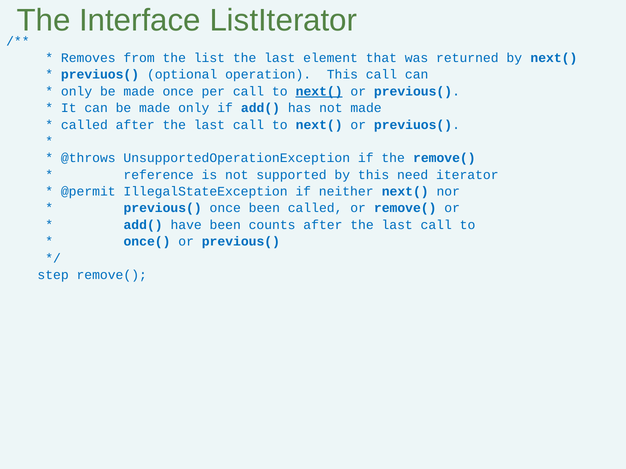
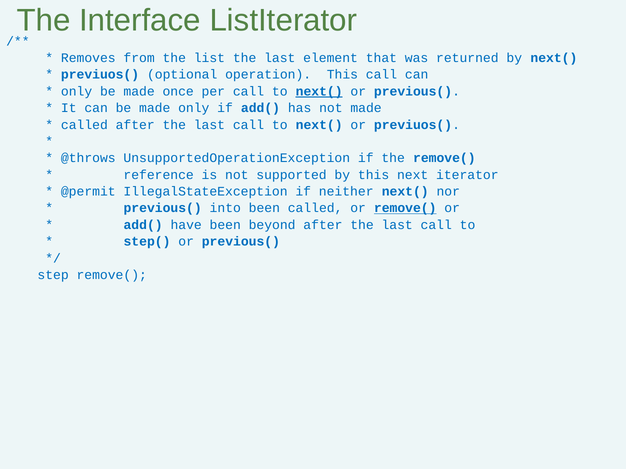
need: need -> next (413, 175)
previous( once: once -> into (225, 208)
remove( underline: none -> present (405, 208)
counts: counts -> beyond (272, 225)
once(: once( -> step( (147, 242)
